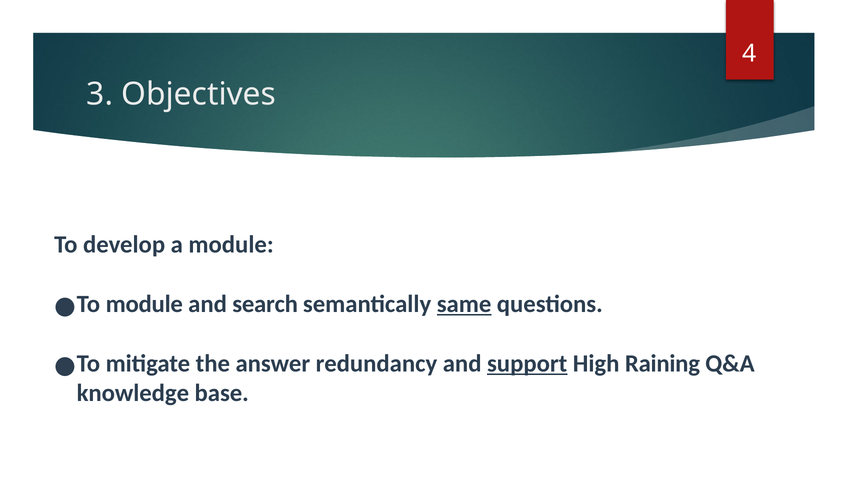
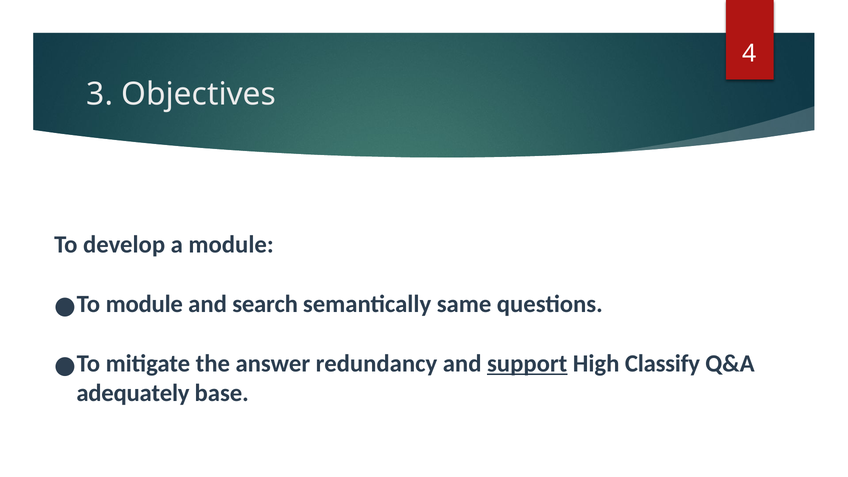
same underline: present -> none (464, 304)
Raining: Raining -> Classify (662, 364)
knowledge: knowledge -> adequately (133, 393)
